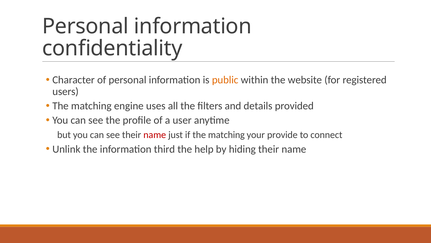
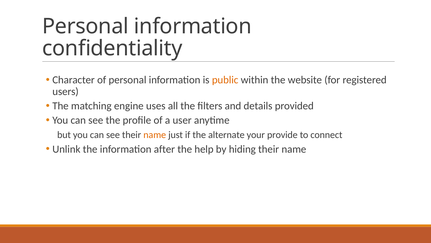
name colour: red -> orange (155, 135)
if the matching: matching -> alternate (226, 135)
third: third -> after (164, 149)
